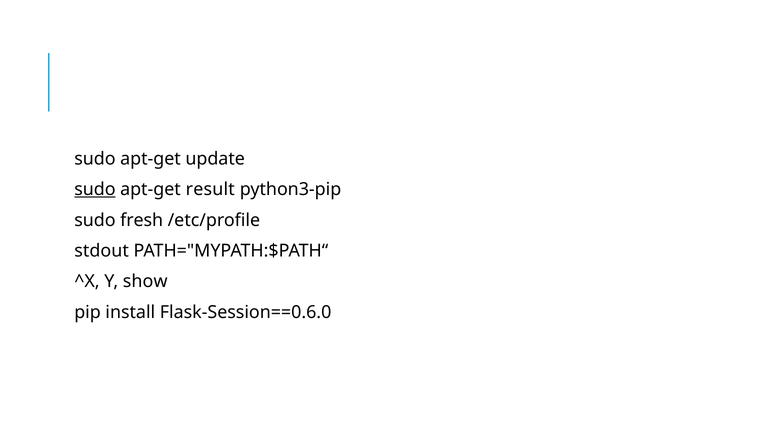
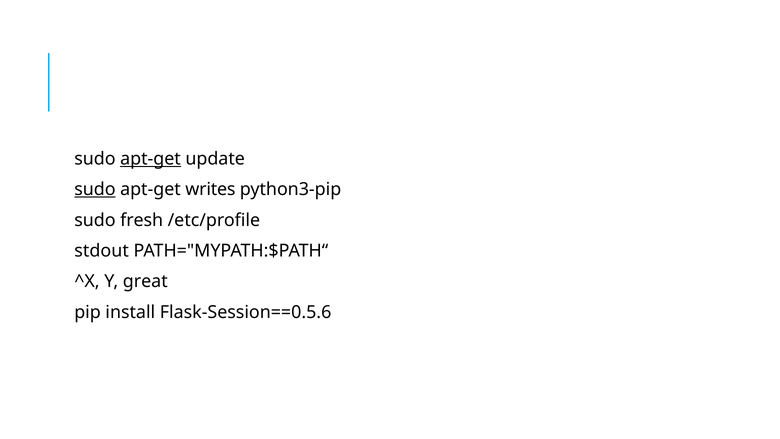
apt-get underline: none -> present (150, 159)
result: result -> writes (210, 189)
show: show -> great (145, 281)
Flask-Session==0.6.0: Flask-Session==0.6.0 -> Flask-Session==0.5.6 (246, 312)
